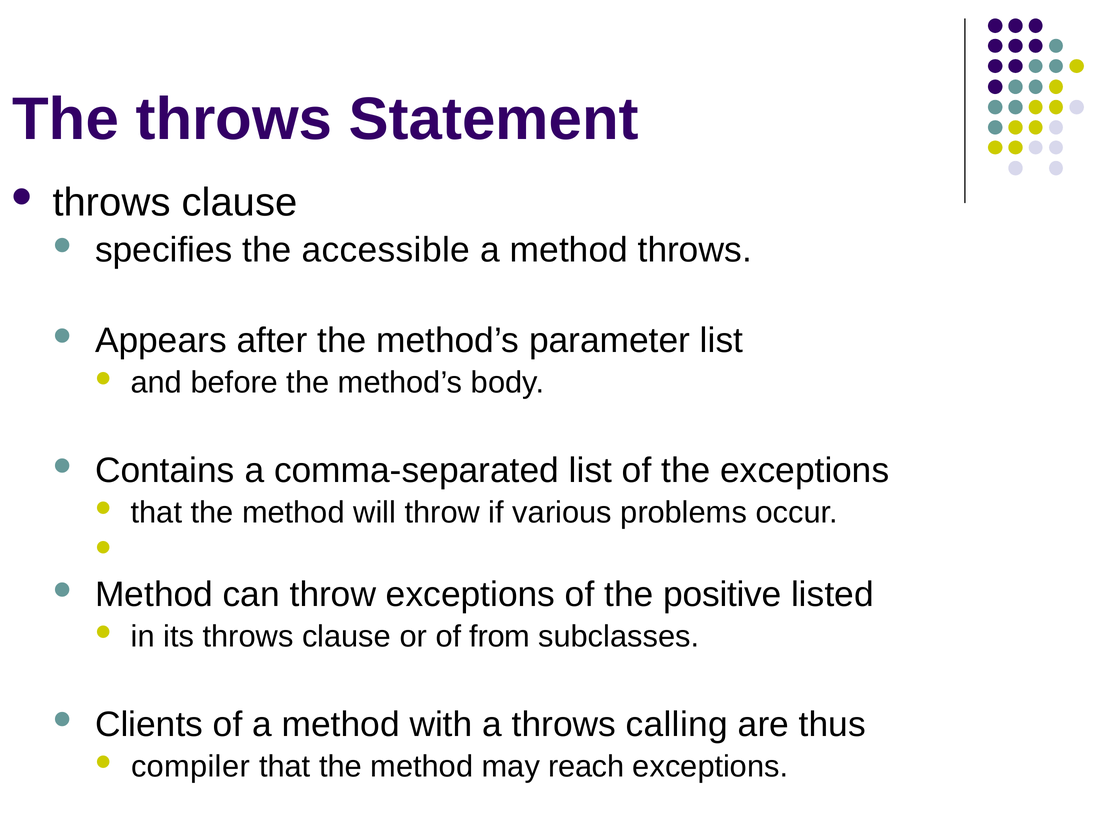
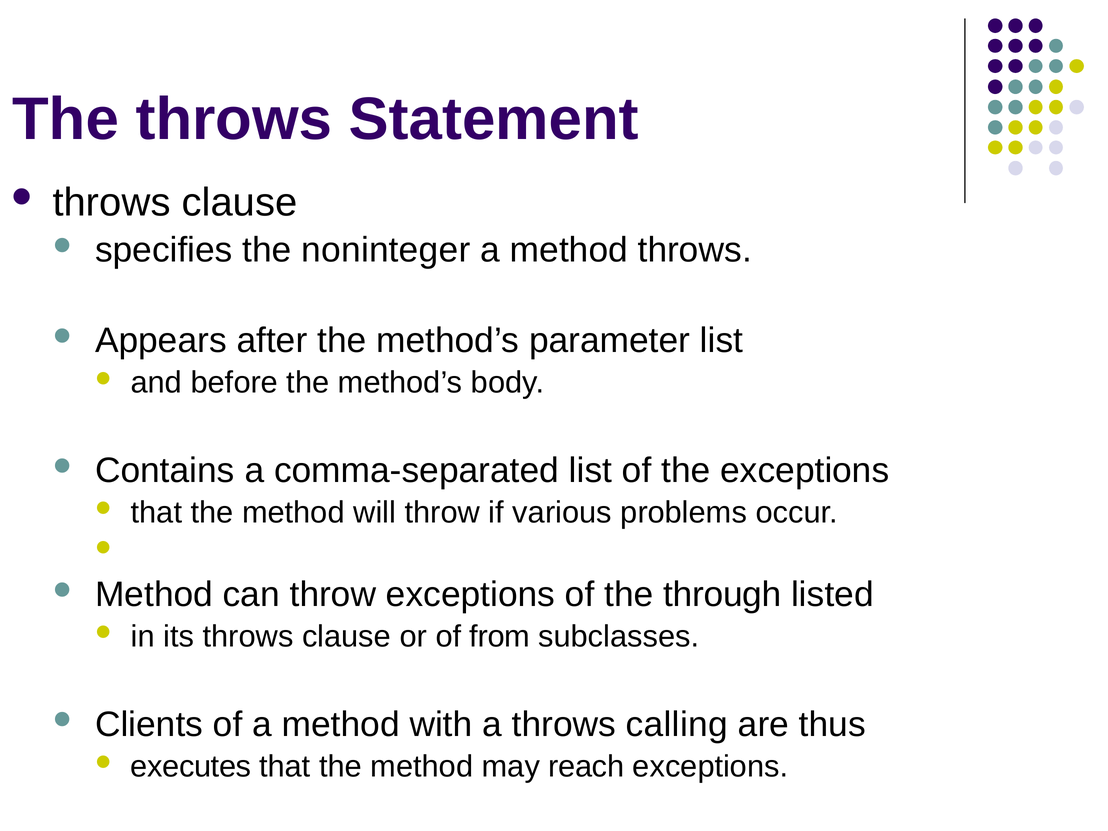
accessible: accessible -> noninteger (386, 250)
positive: positive -> through (722, 595)
compiler: compiler -> executes (191, 766)
